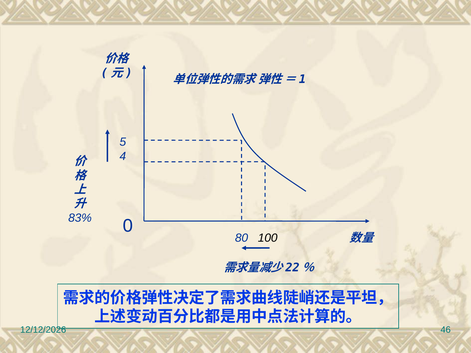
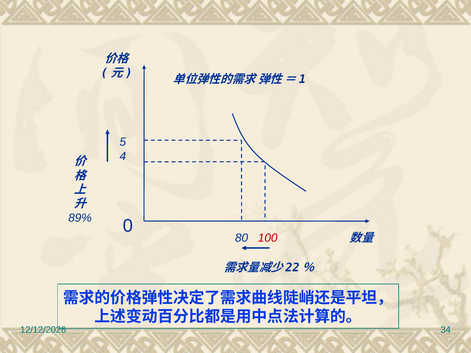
83%: 83% -> 89% (80, 218)
100 colour: black -> red (268, 238)
46: 46 -> 34 (446, 330)
